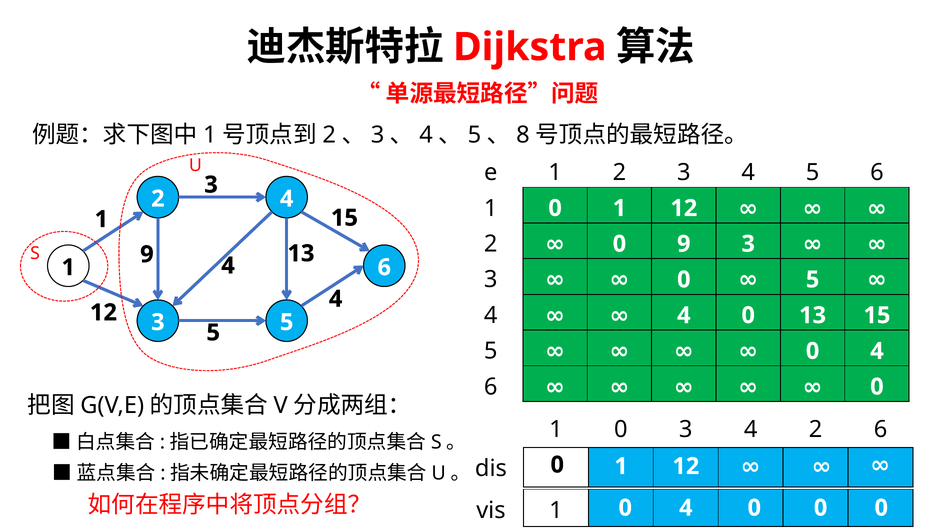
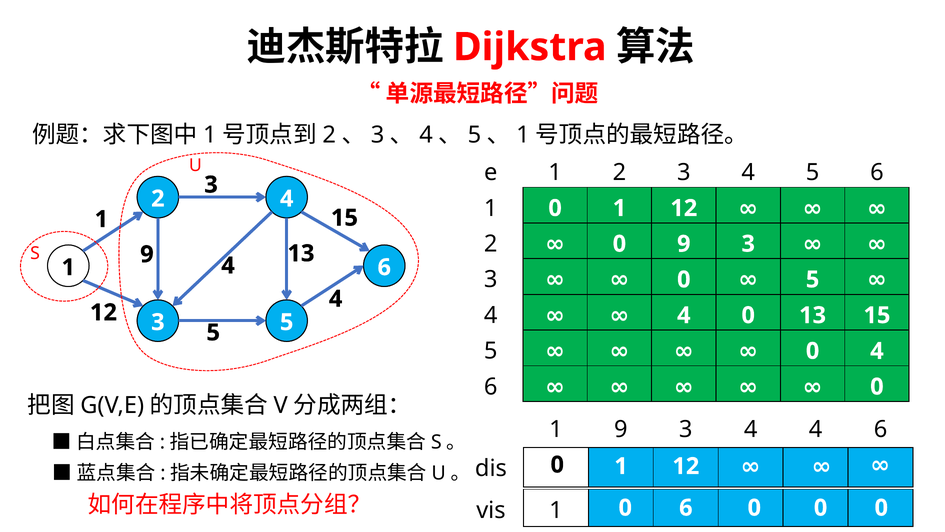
8: 8 -> 1 (523, 135)
0: 0 -> 9 (621, 429)
4 2: 2 -> 4 (816, 429)
1 0 4: 4 -> 6 (686, 507)
